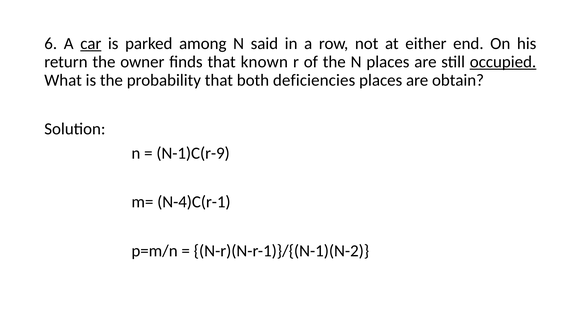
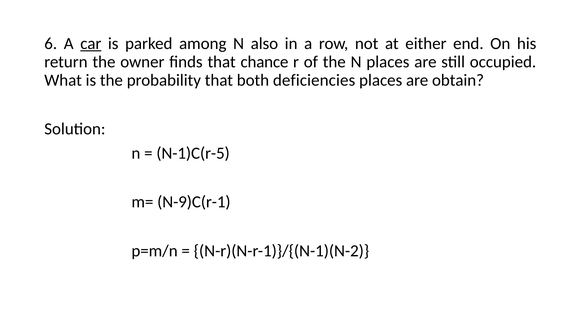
said: said -> also (264, 43)
known: known -> chance (264, 62)
occupied underline: present -> none (503, 62)
N-1)C(r-9: N-1)C(r-9 -> N-1)C(r-5 (193, 153)
N-4)C(r-1: N-4)C(r-1 -> N-9)C(r-1 (194, 202)
